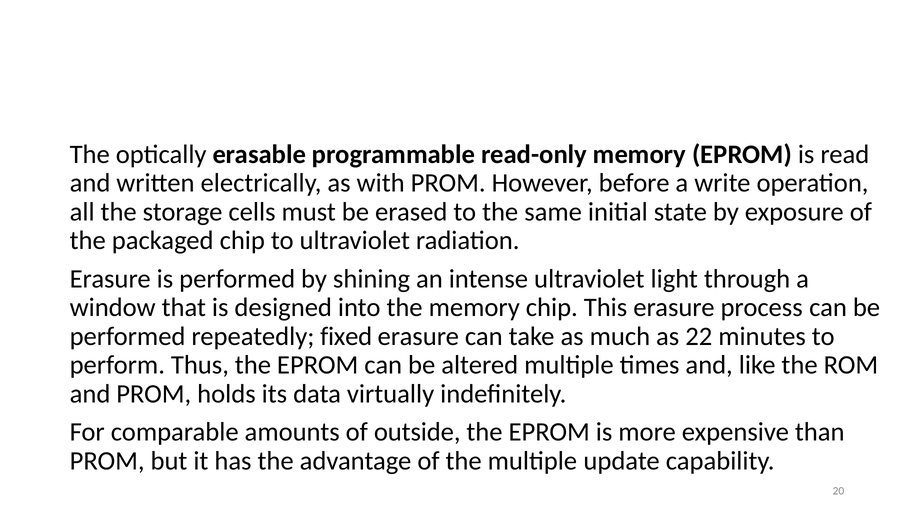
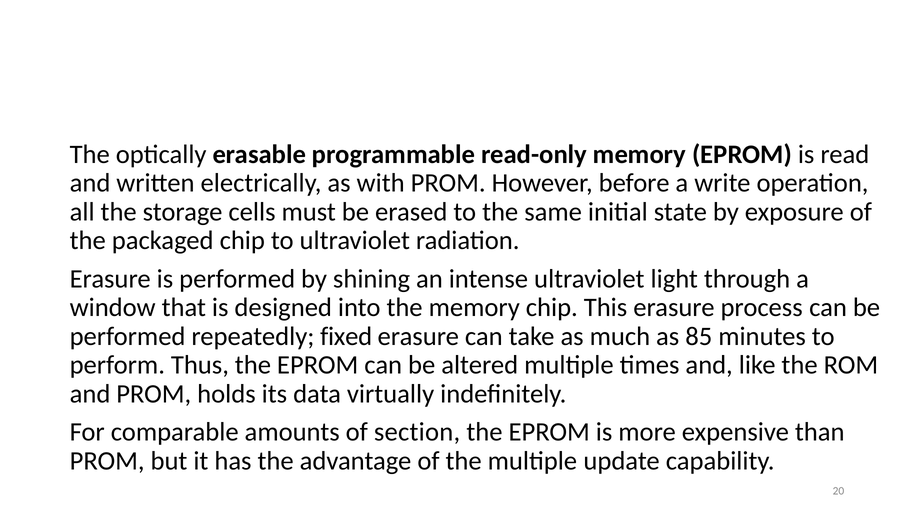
22: 22 -> 85 (699, 336)
outside: outside -> section (417, 432)
